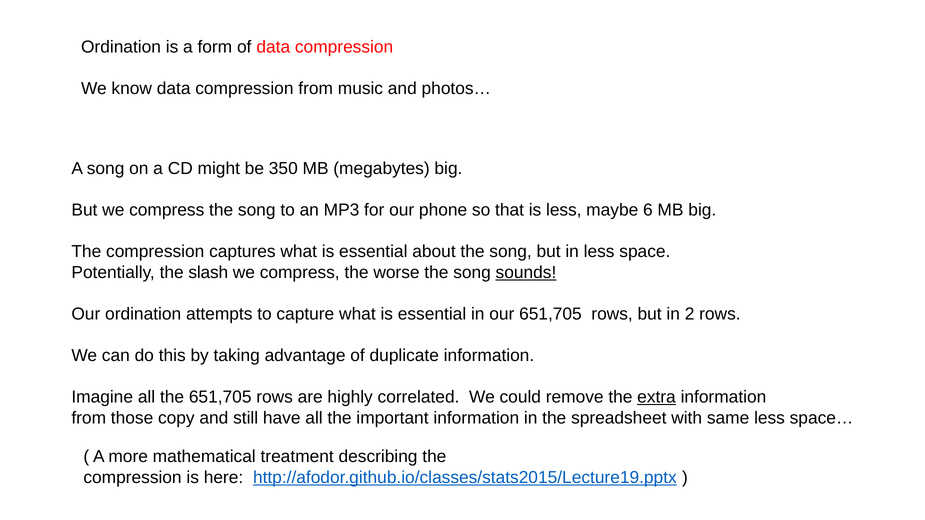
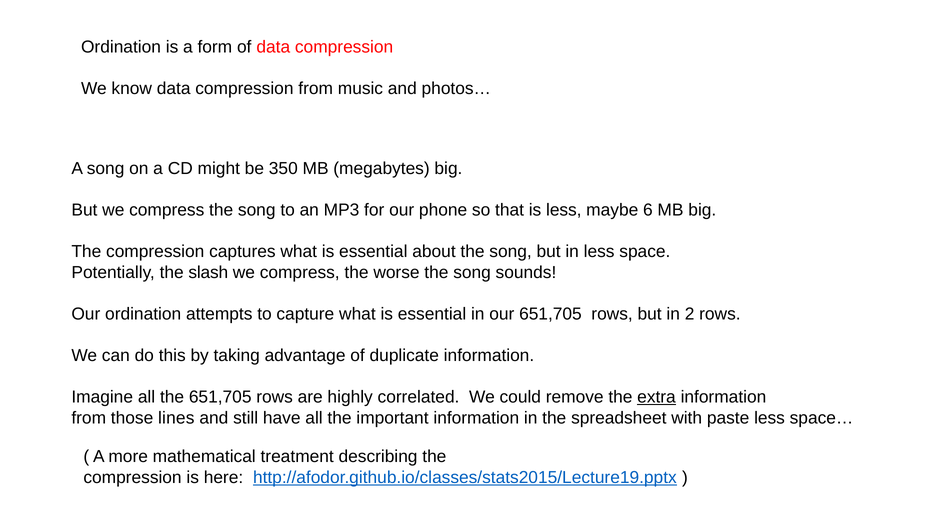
sounds underline: present -> none (526, 273)
copy: copy -> lines (176, 418)
same: same -> paste (728, 418)
